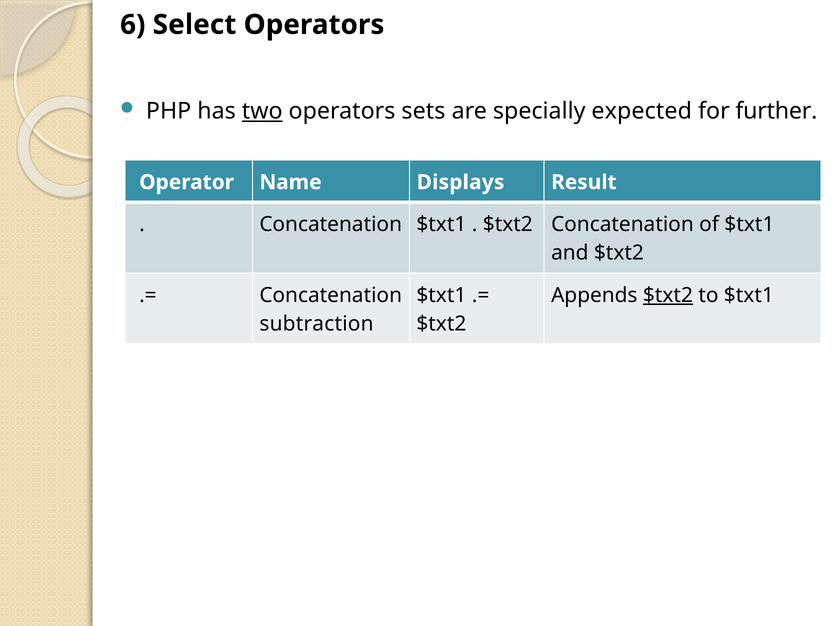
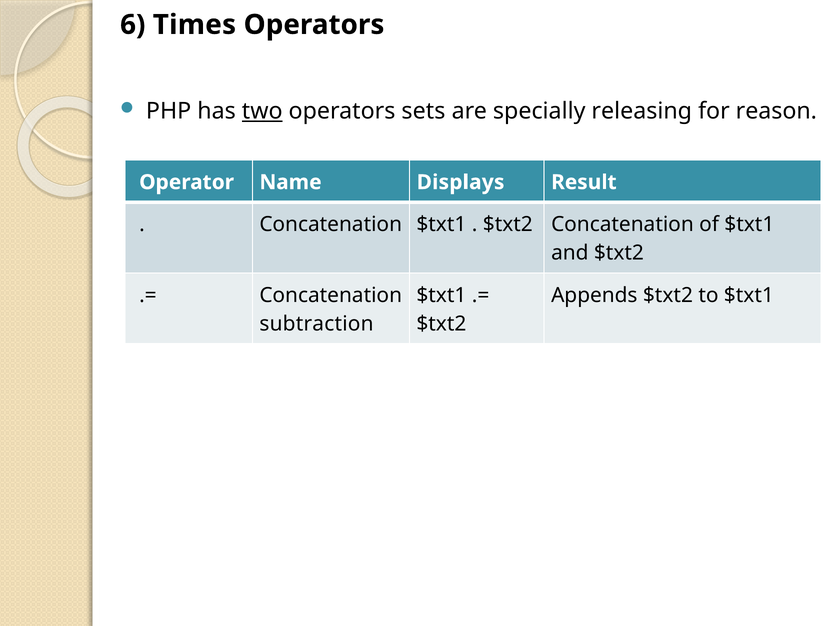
Select: Select -> Times (194, 25)
expected: expected -> releasing (642, 111)
further: further -> reason (776, 111)
$txt2 underline: present -> none (668, 295)
